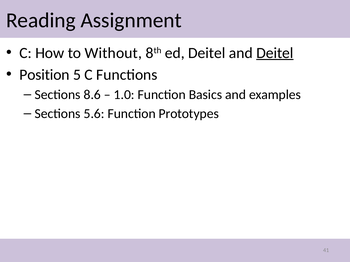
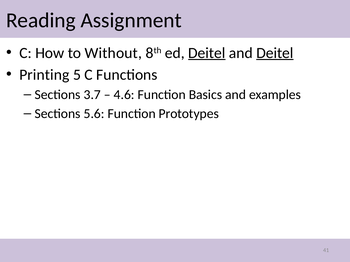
Deitel underline: none -> present (207, 53)
Position: Position -> Printing (44, 75)
8.6: 8.6 -> 3.7 (92, 95)
1.0: 1.0 -> 4.6 (124, 95)
